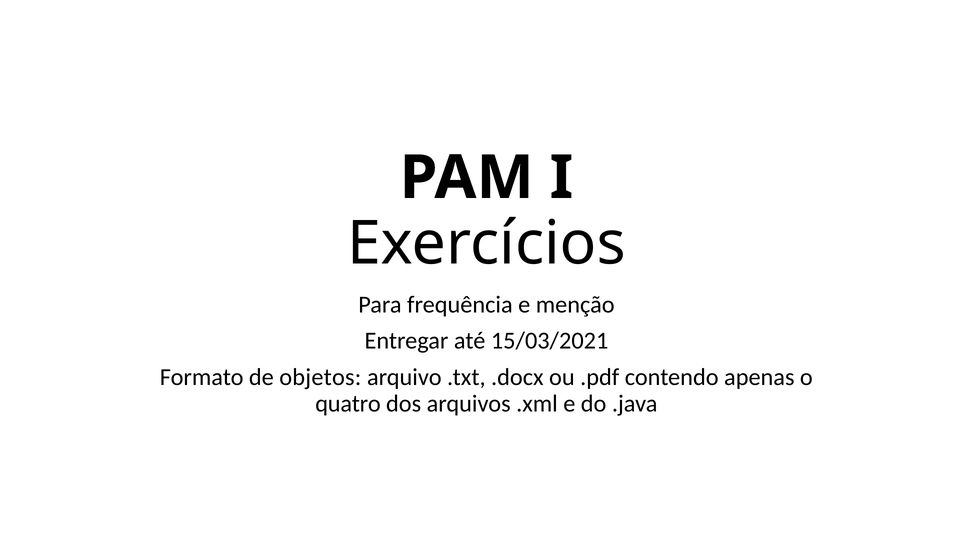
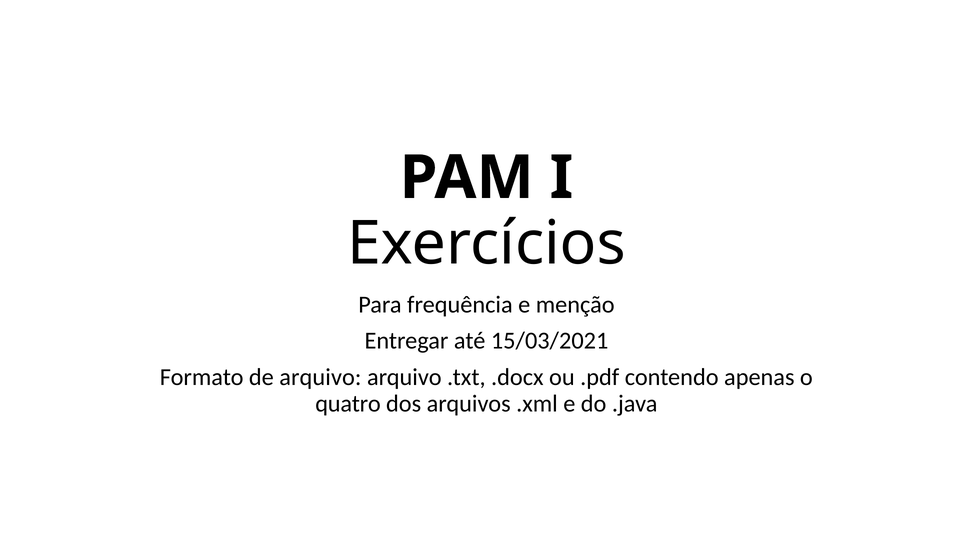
de objetos: objetos -> arquivo (320, 377)
